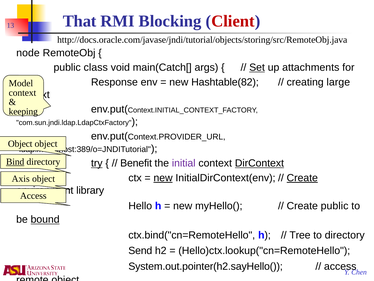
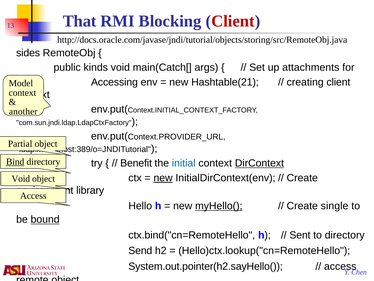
node: node -> sides (28, 53)
class: class -> kinds (96, 67)
Set underline: present -> none (257, 67)
Response: Response -> Accessing (114, 82)
Hashtable(82: Hashtable(82 -> Hashtable(21 (225, 82)
creating large: large -> client (338, 82)
keeping: keeping -> another (23, 111)
Object: Object -> Partial (20, 144)
try underline: present -> none (97, 163)
initial colour: purple -> blue (184, 163)
Create underline: present -> none (302, 178)
Axis: Axis -> Void (21, 179)
myHello( underline: none -> present (219, 206)
Create public: public -> single (335, 206)
Tree: Tree -> Sent (300, 235)
